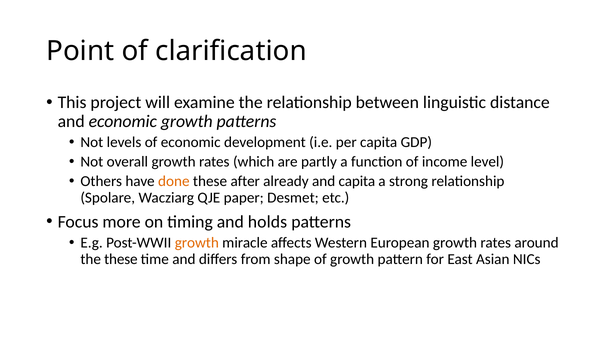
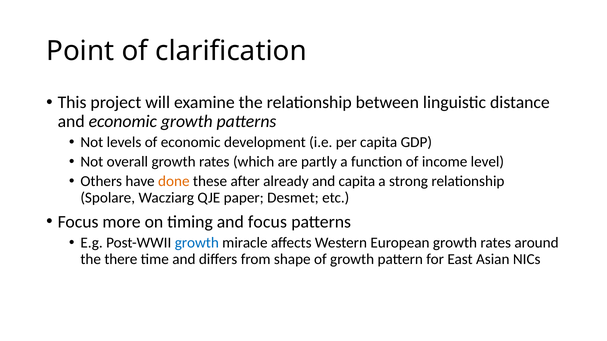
and holds: holds -> focus (267, 222)
growth colour: orange -> blue (197, 243)
the these: these -> there (121, 259)
